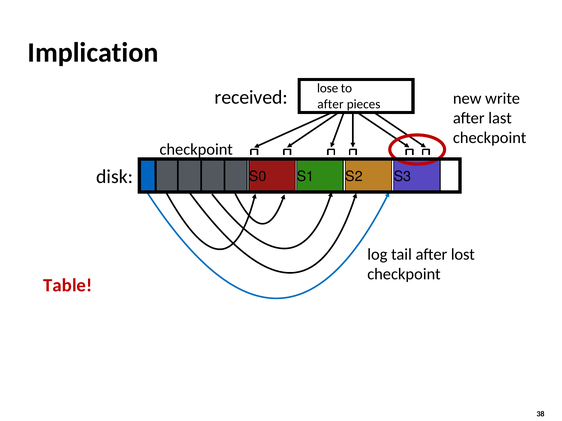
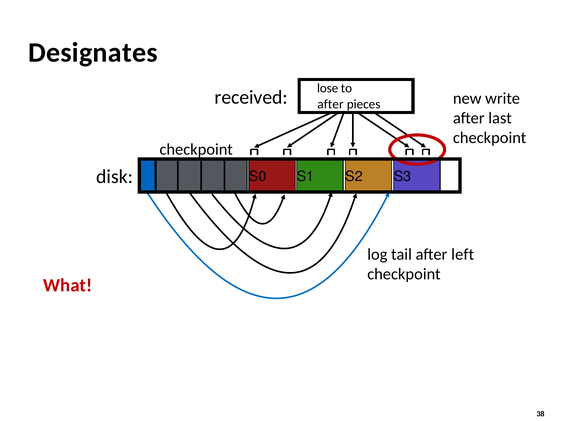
Implication: Implication -> Designates (93, 53)
lost: lost -> left (463, 255)
Table: Table -> What (68, 286)
